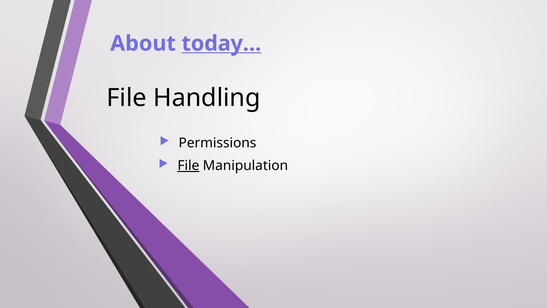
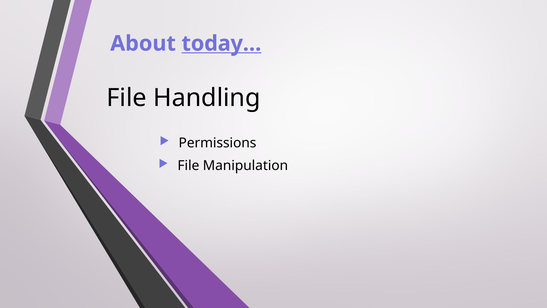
File underline: present -> none (188, 166)
